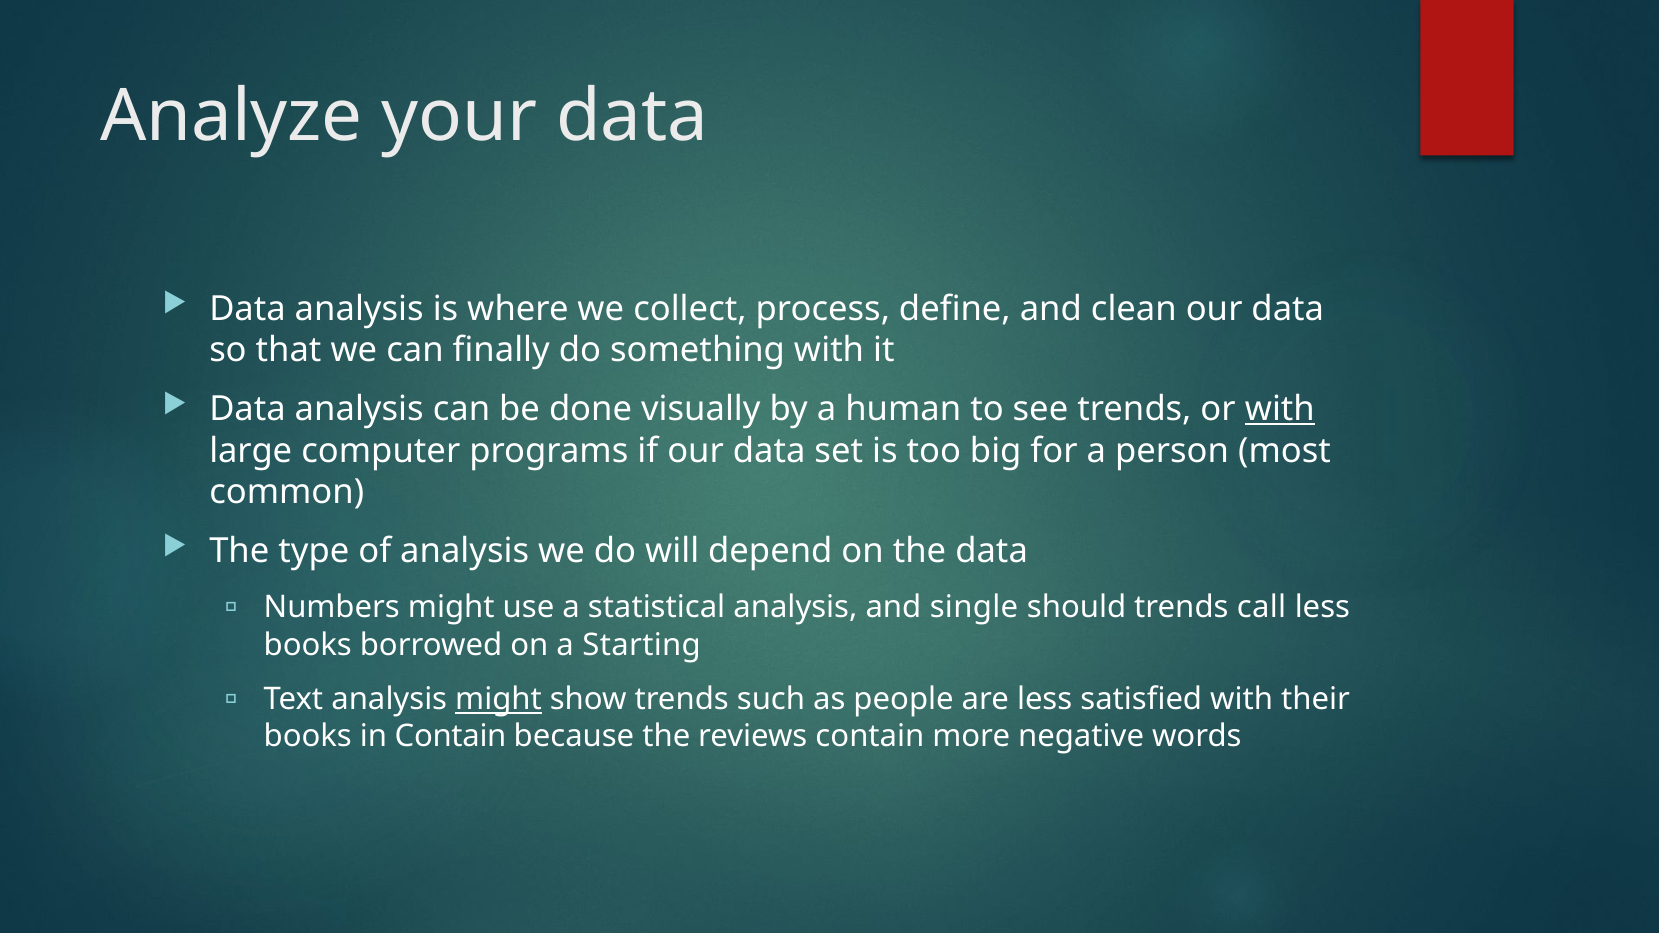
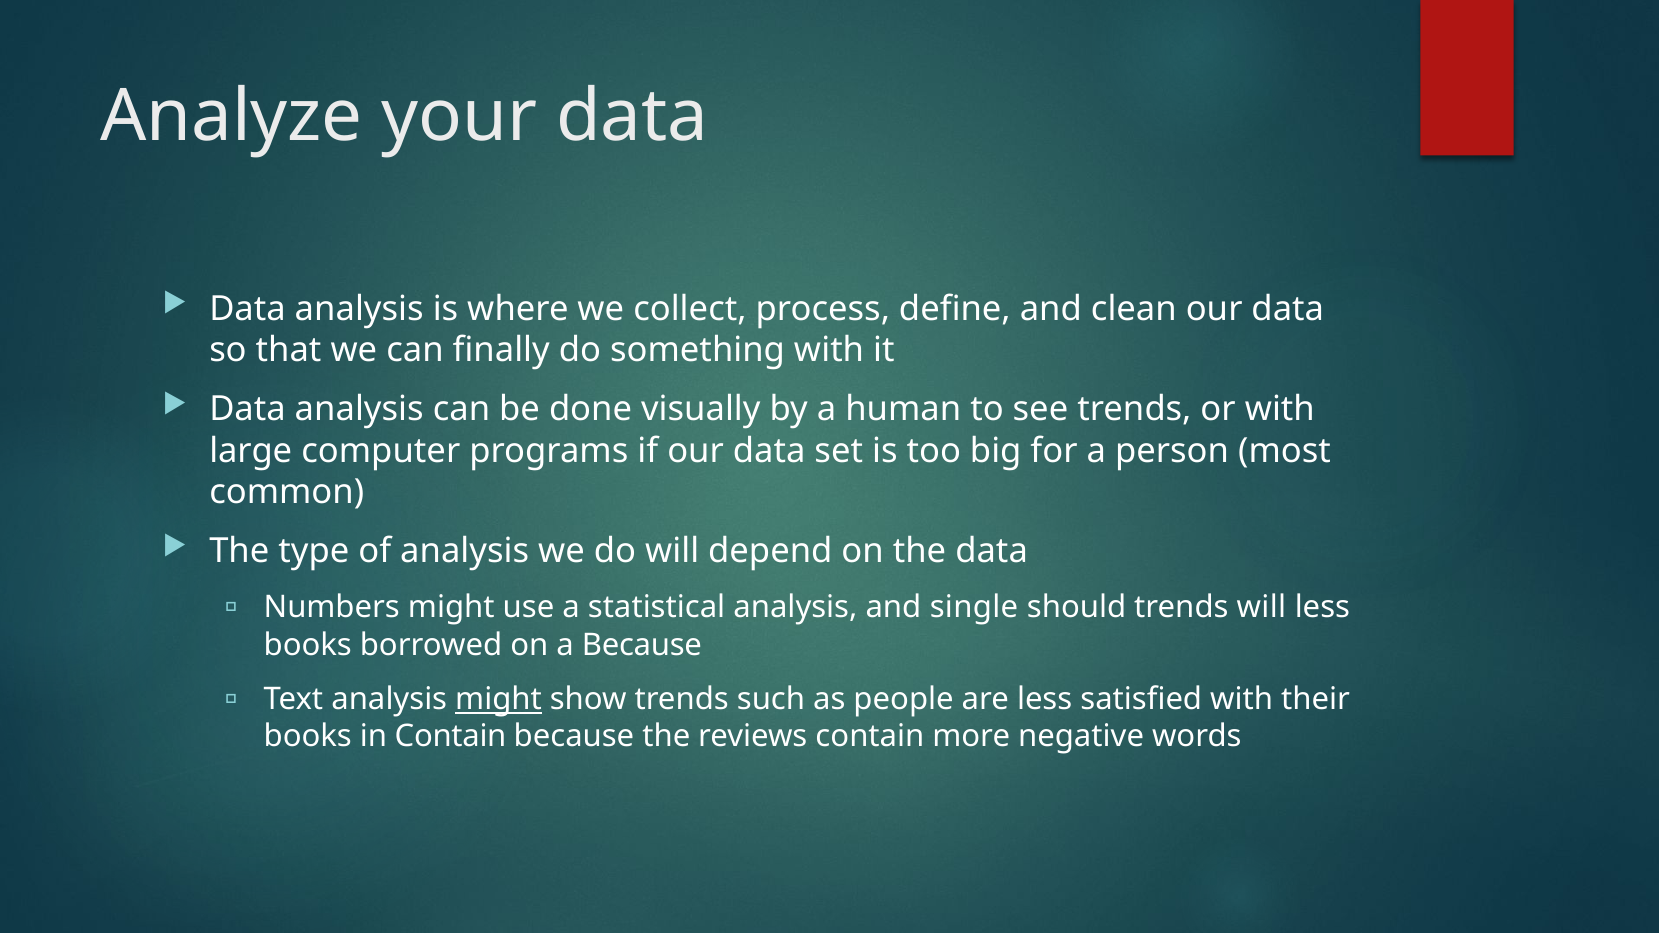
with underline: present -> none (1280, 409)
trends call: call -> will (1261, 608)
a Starting: Starting -> Because (642, 645)
